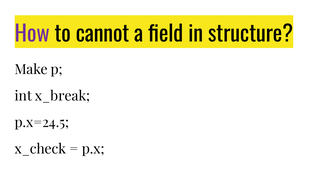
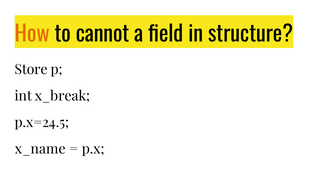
How colour: purple -> orange (32, 34)
Make: Make -> Store (31, 70)
x_check: x_check -> x_name (40, 149)
